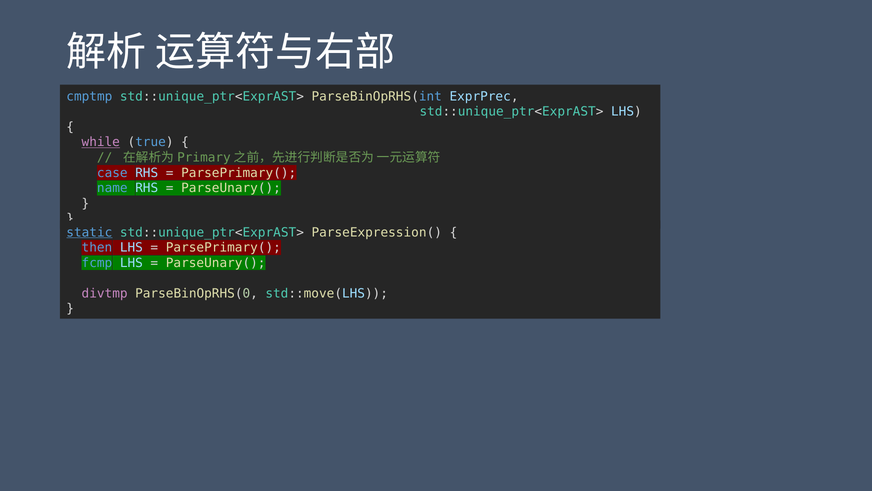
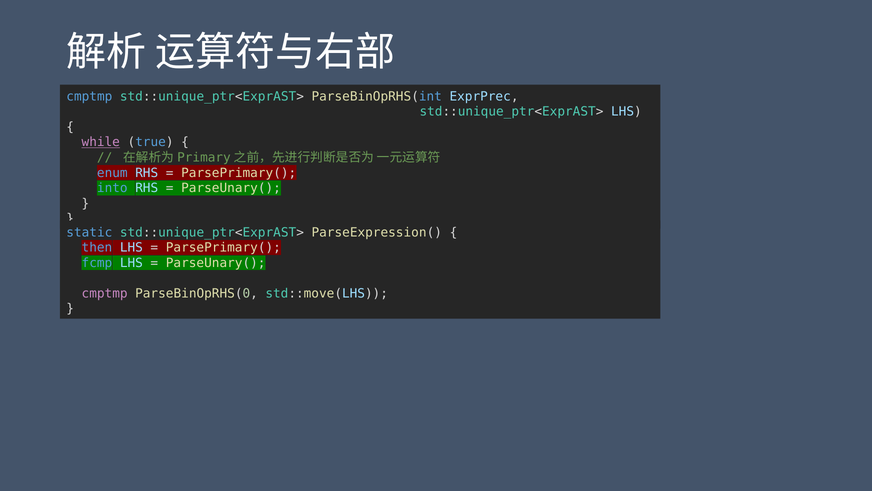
case: case -> enum (112, 173)
name: name -> into (112, 188)
static underline: present -> none (89, 232)
divtmp: divtmp -> cmptmp (105, 293)
